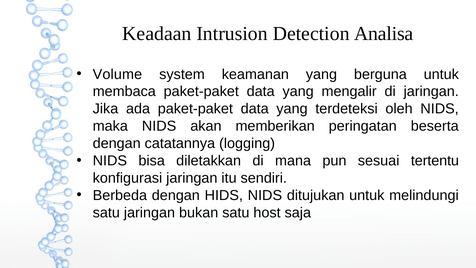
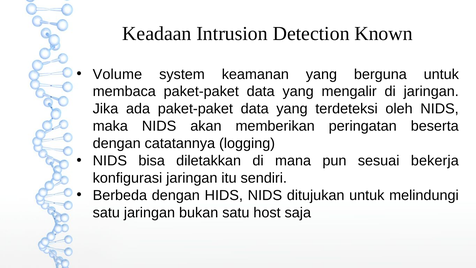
Analisa: Analisa -> Known (384, 34)
tertentu: tertentu -> bekerja (435, 161)
